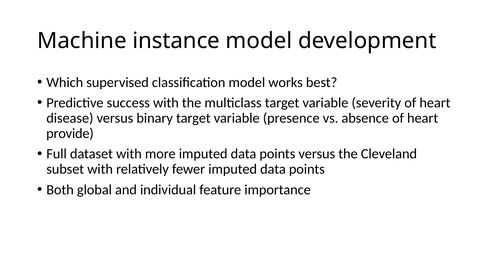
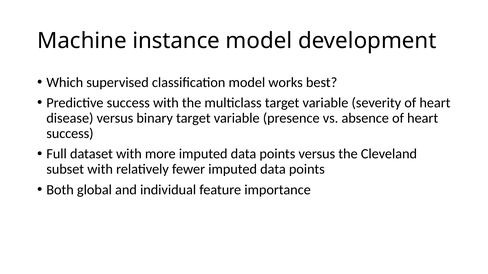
provide: provide -> success (70, 134)
